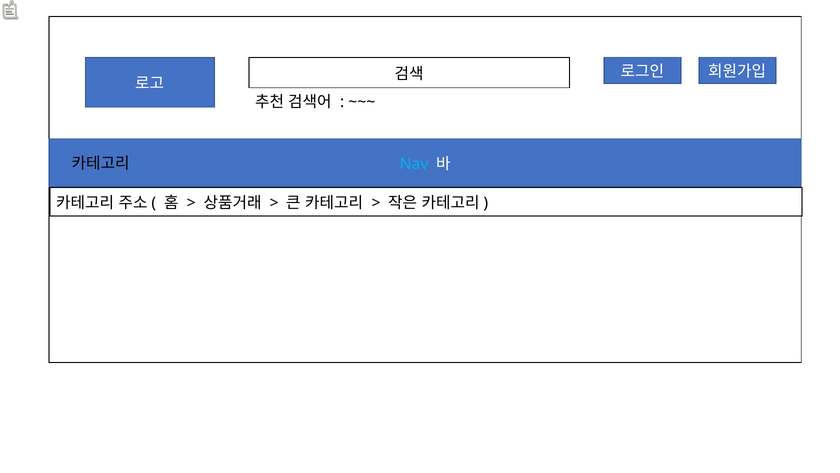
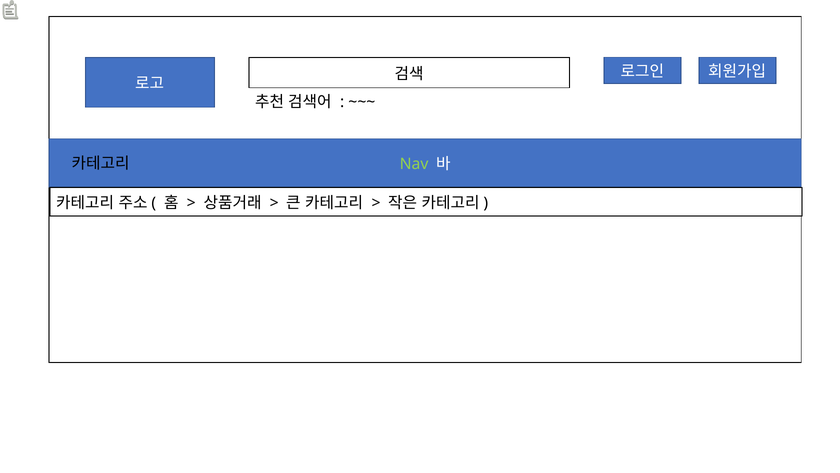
Nav colour: light blue -> light green (414, 164)
